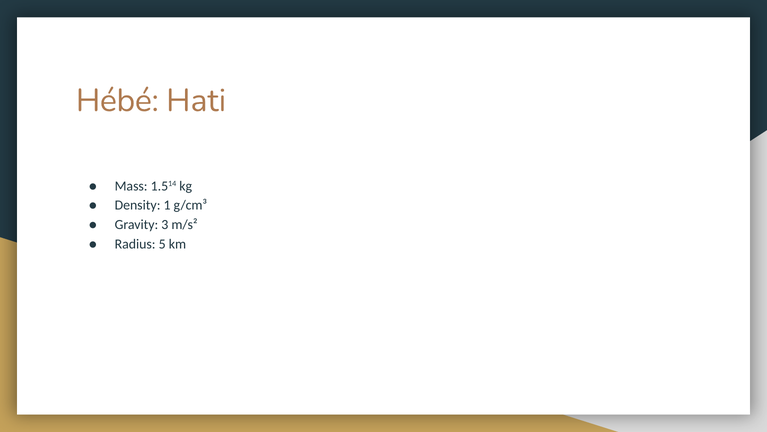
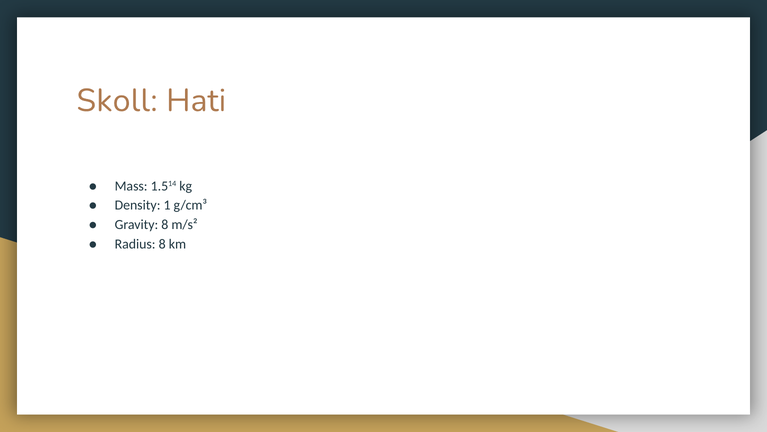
Hébé: Hébé -> Skoll (117, 100)
Gravity 3: 3 -> 8 (165, 225)
Radius 5: 5 -> 8 (162, 244)
